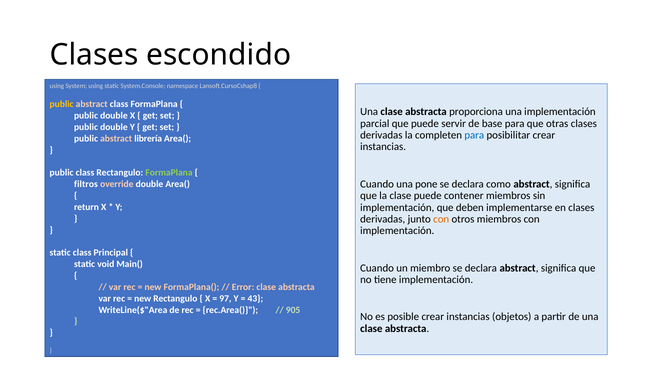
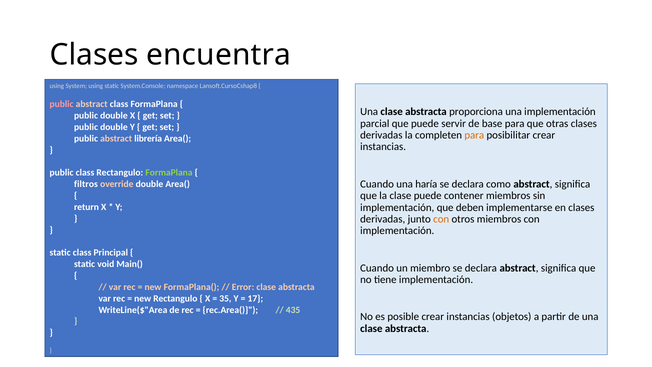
escondido: escondido -> encuentra (219, 55)
public colour: yellow -> pink (62, 104)
para colour: blue -> orange (474, 135)
pone: pone -> haría (426, 184)
97: 97 -> 35 (225, 298)
43: 43 -> 17 (255, 298)
905: 905 -> 435 (293, 310)
